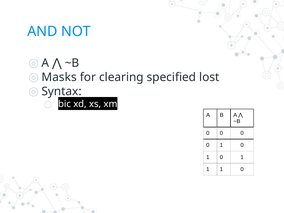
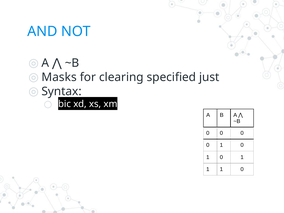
lost: lost -> just (209, 77)
